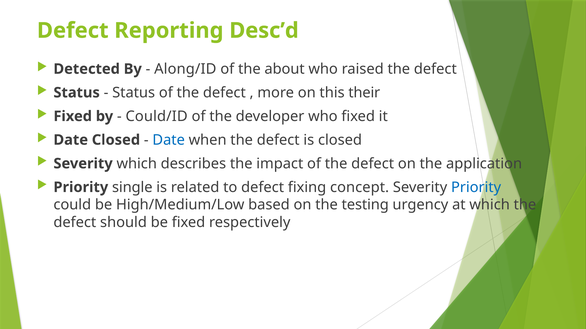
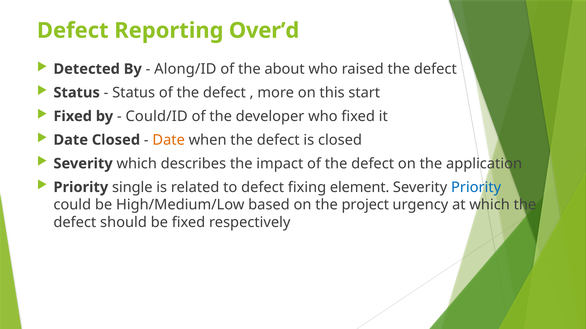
Desc’d: Desc’d -> Over’d (264, 31)
their: their -> start (364, 93)
Date colour: blue -> orange (169, 140)
concept: concept -> element (360, 188)
testing: testing -> project (365, 205)
